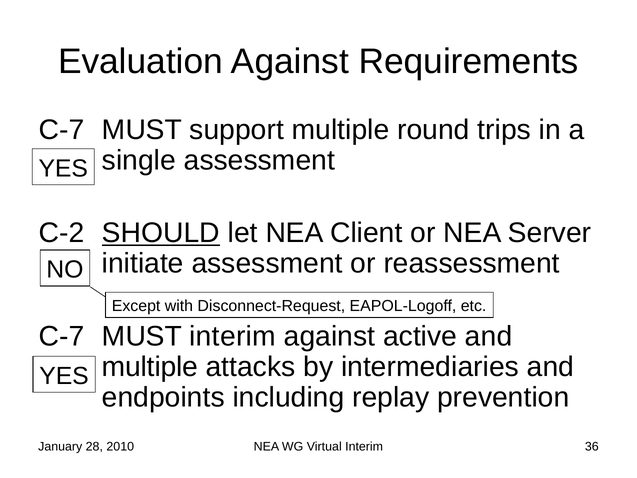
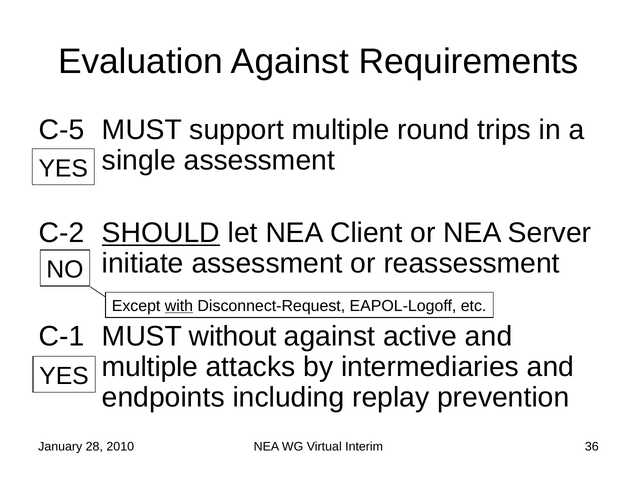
C-7: C-7 -> C-5 (62, 130)
with underline: none -> present (179, 306)
C-7: C-7 -> C-1 (62, 336)
MUST interim: interim -> without (233, 336)
